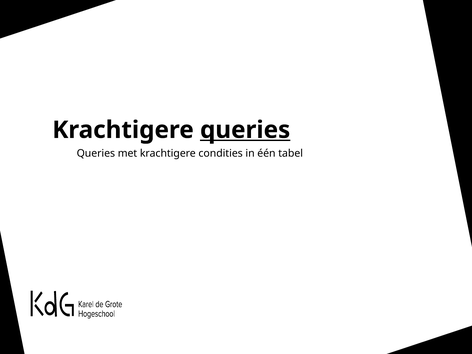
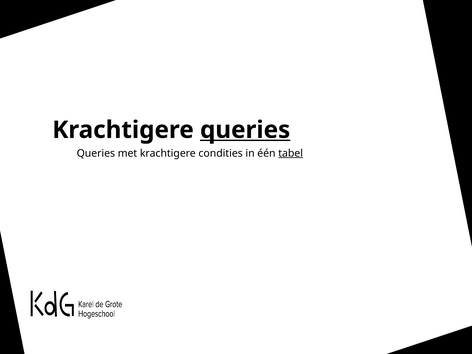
tabel underline: none -> present (291, 153)
